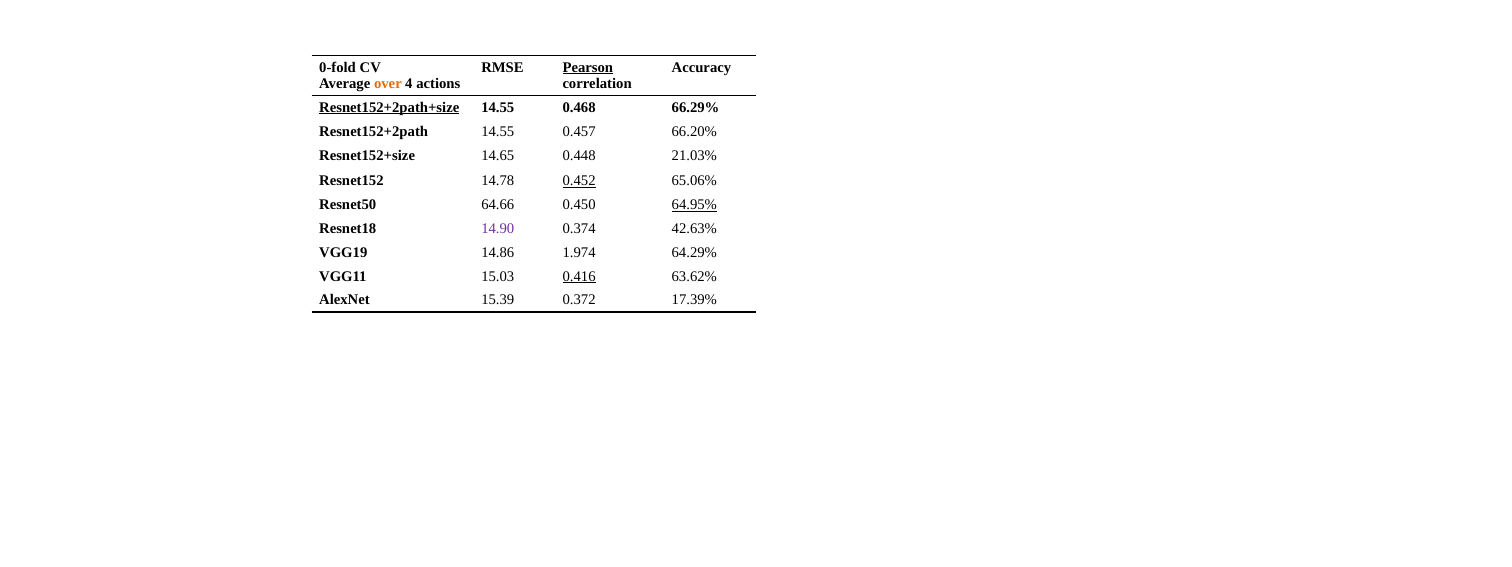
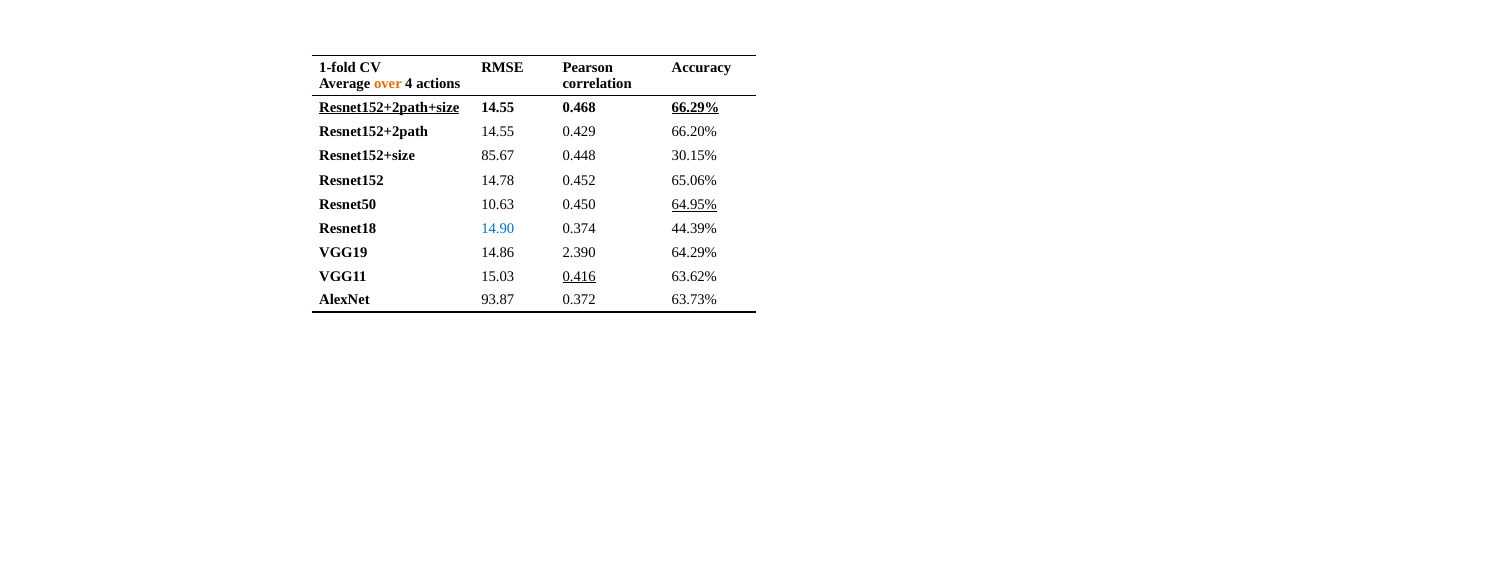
0-fold: 0-fold -> 1-fold (338, 67)
Pearson underline: present -> none (588, 67)
66.29% underline: none -> present (696, 107)
0.457: 0.457 -> 0.429 (579, 131)
14.65: 14.65 -> 85.67 (498, 156)
21.03%: 21.03% -> 30.15% (694, 156)
0.452 underline: present -> none (579, 181)
64.66: 64.66 -> 10.63 (498, 205)
14.90 colour: purple -> blue (498, 228)
42.63%: 42.63% -> 44.39% (694, 228)
1.974: 1.974 -> 2.390 (579, 252)
15.39: 15.39 -> 93.87 (498, 300)
17.39%: 17.39% -> 63.73% (694, 300)
